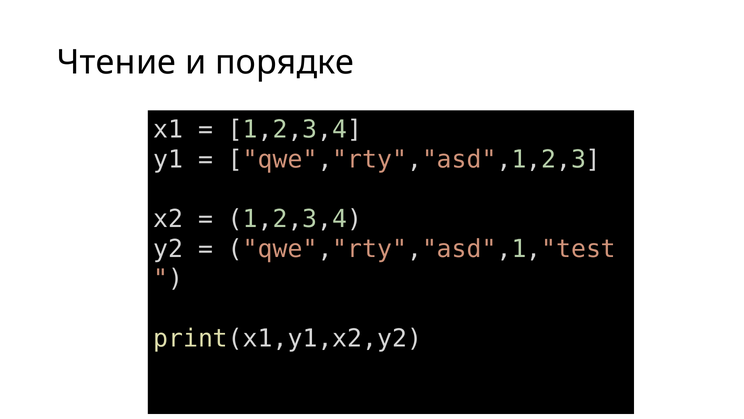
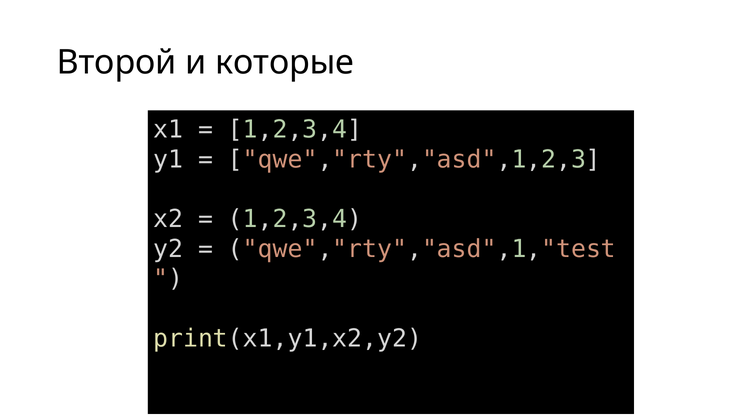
Чтение: Чтение -> Второй (117, 62)
порядке: порядке -> которые (285, 62)
